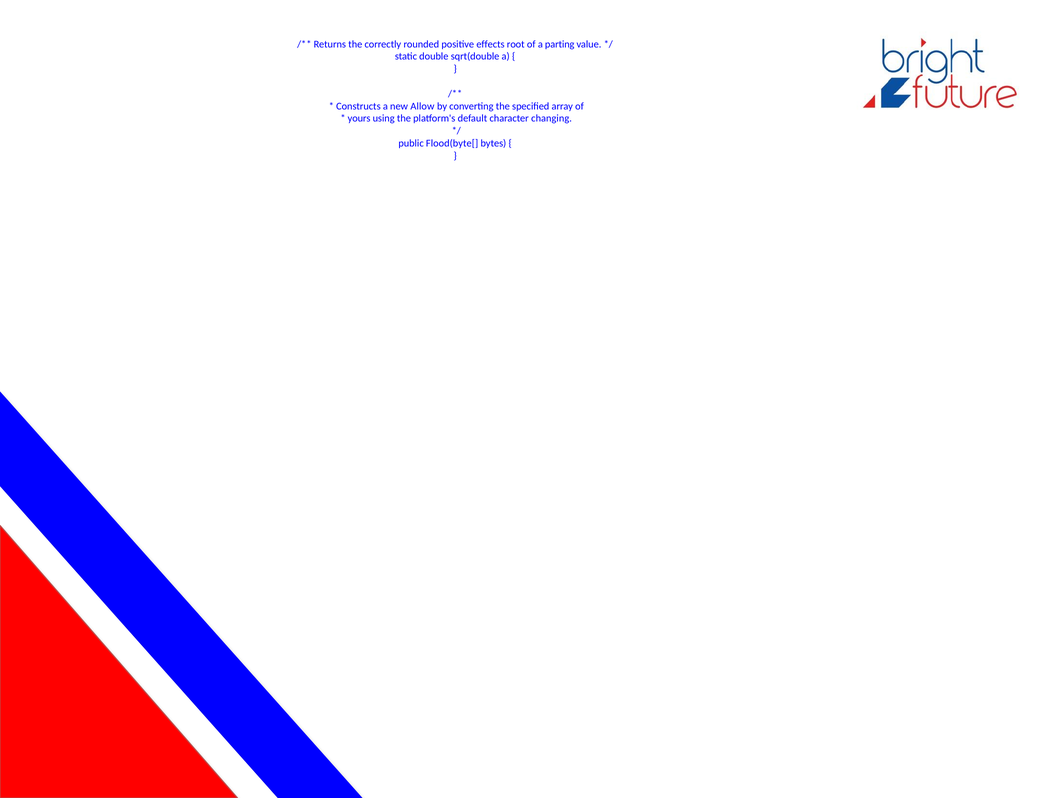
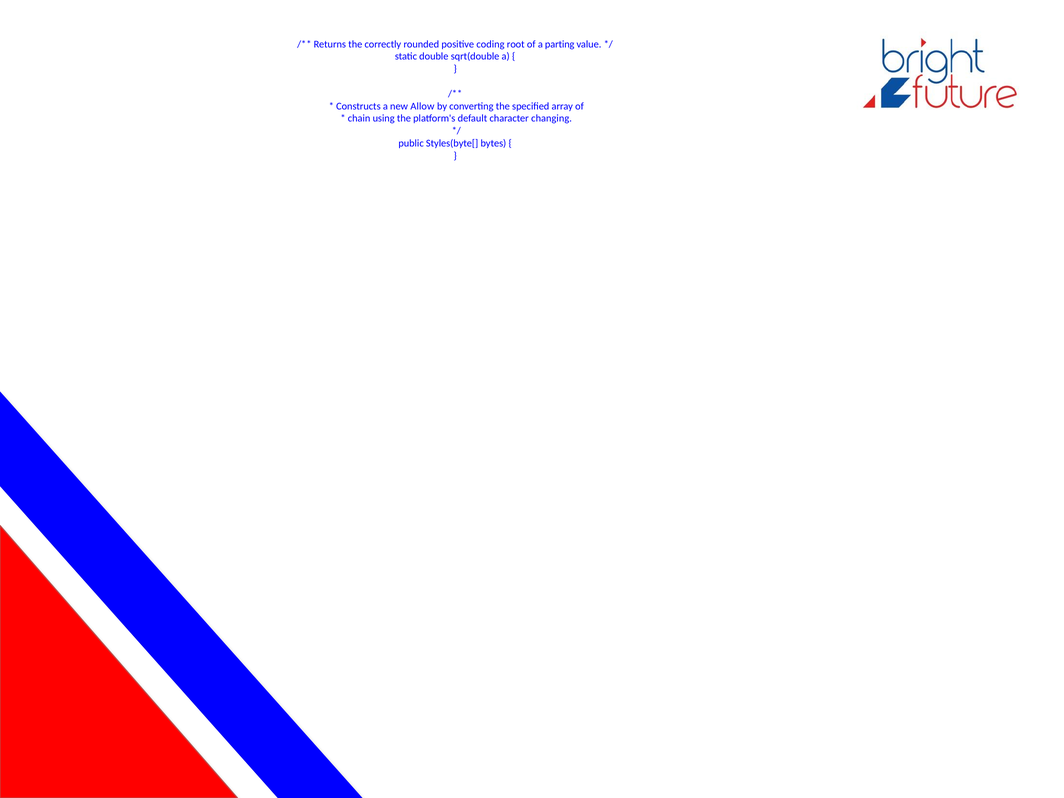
effects: effects -> coding (490, 44)
yours: yours -> chain (359, 119)
Flood(byte[: Flood(byte[ -> Styles(byte[ (452, 143)
